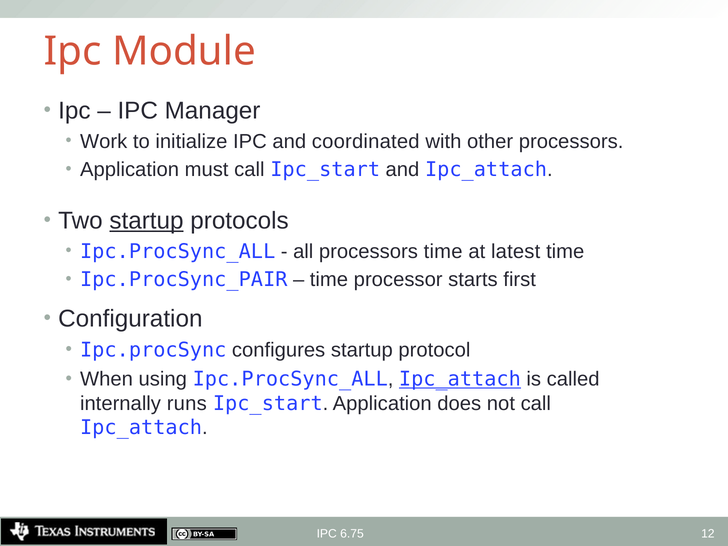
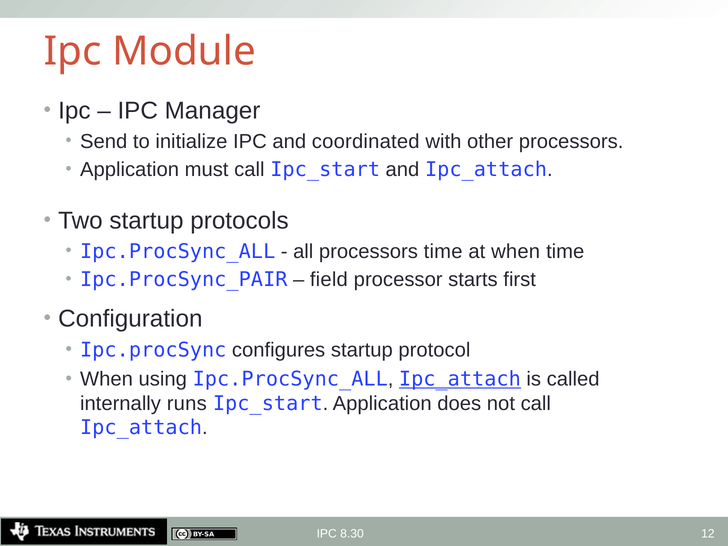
Work: Work -> Send (104, 141)
startup underline: present -> none (146, 221)
at latest: latest -> when (516, 251)
time: time -> field (329, 280)
6.75: 6.75 -> 8.30 (352, 534)
